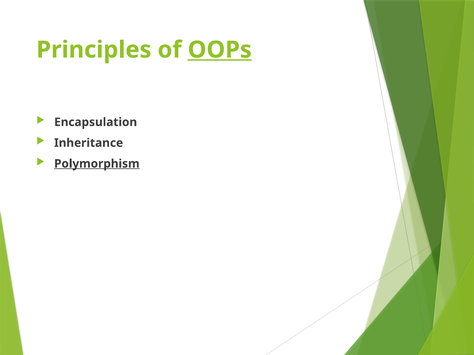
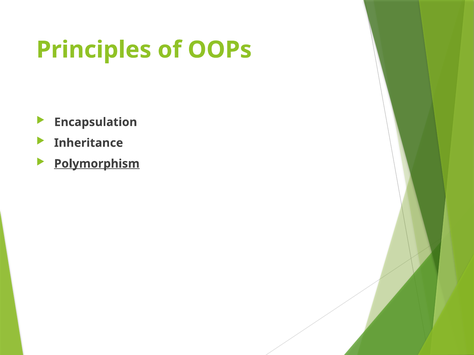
OOPs underline: present -> none (220, 50)
